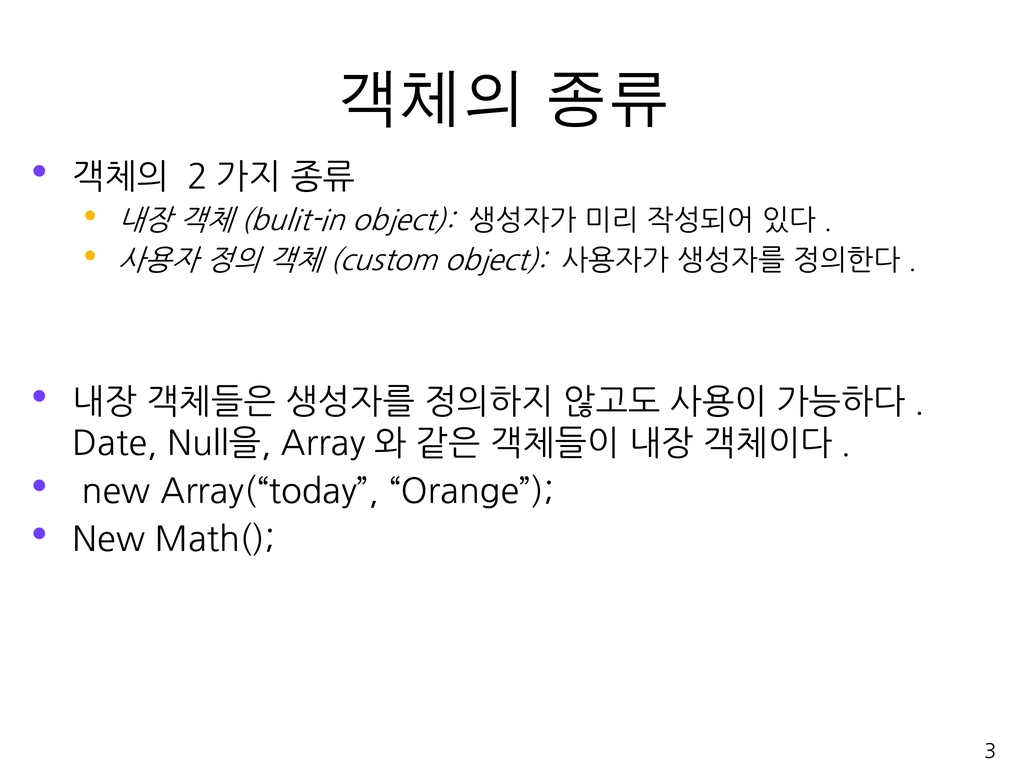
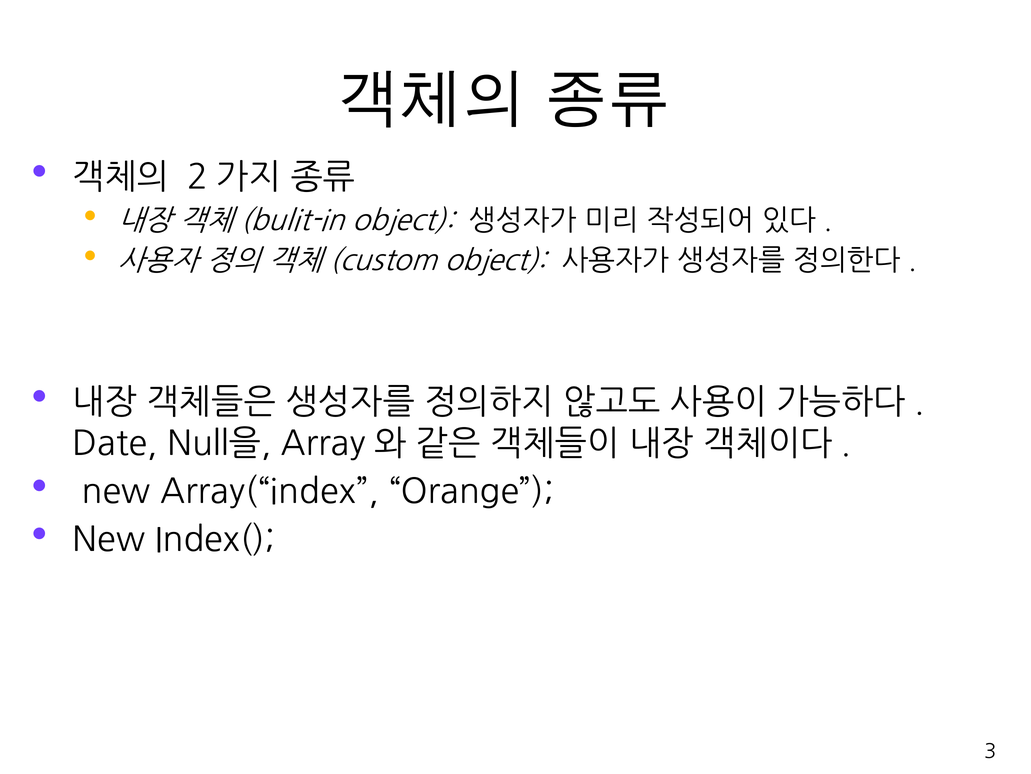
Array(“today: Array(“today -> Array(“index (270, 491)
Math(: Math( -> Index( (215, 540)
